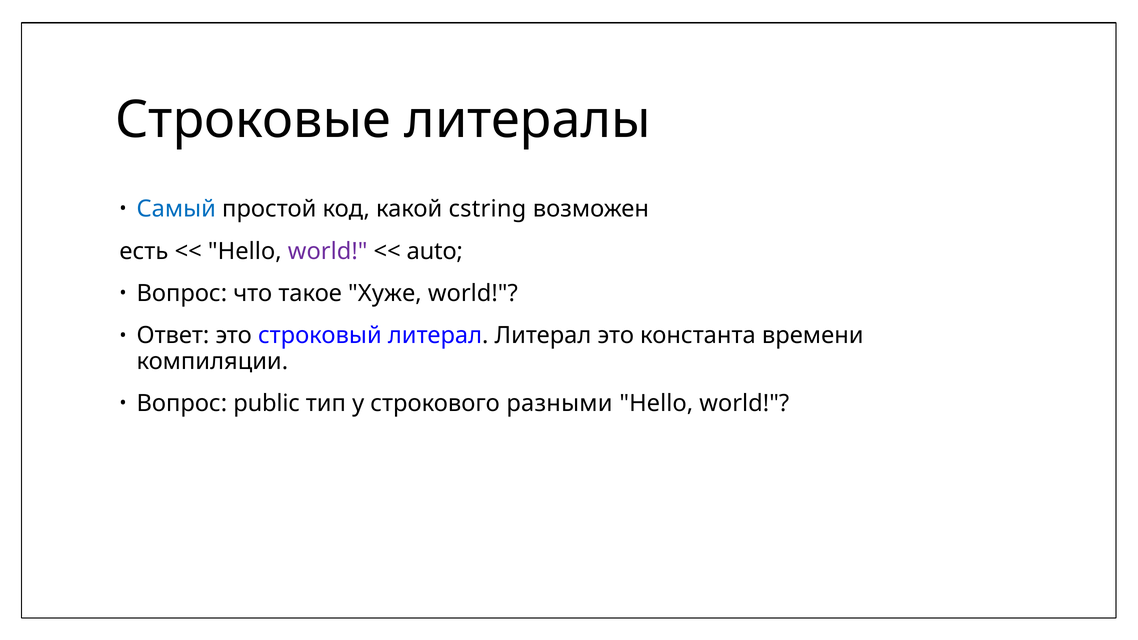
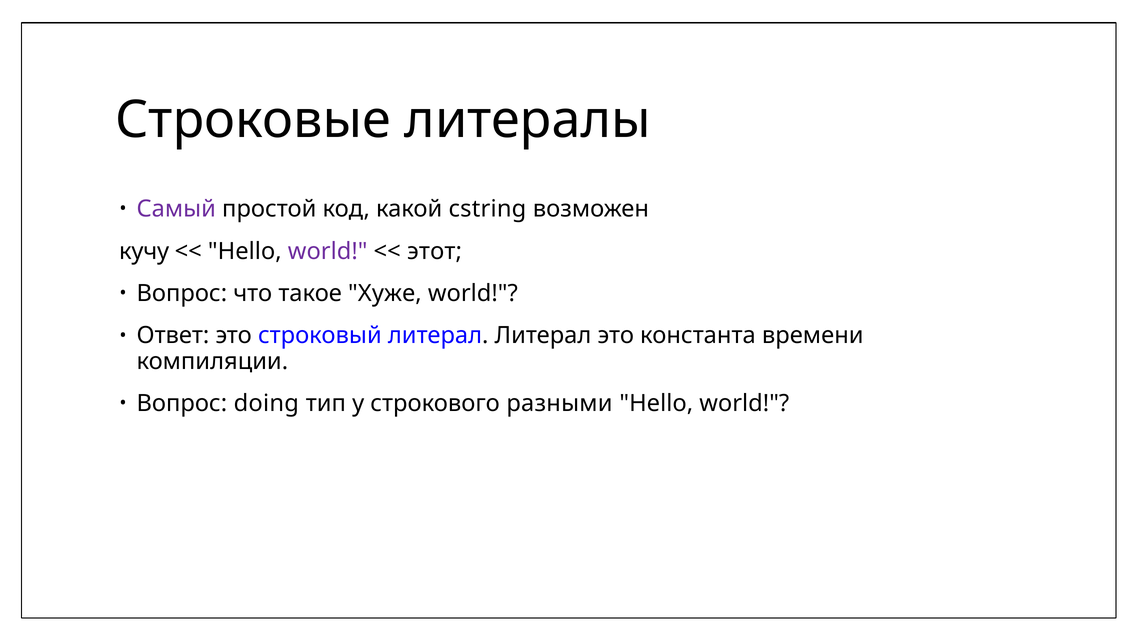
Самый colour: blue -> purple (176, 209)
есть: есть -> кучу (144, 251)
auto: auto -> этот (435, 251)
public: public -> doing (266, 404)
